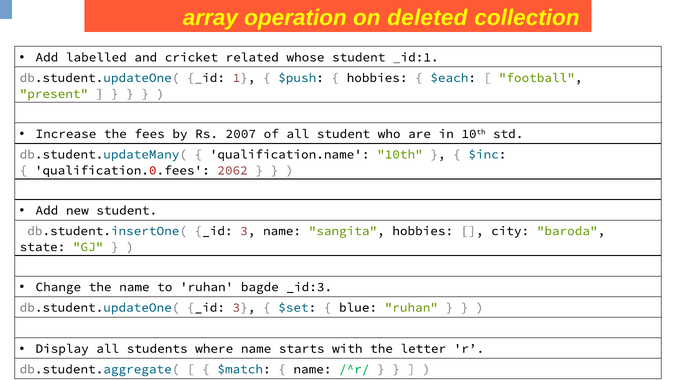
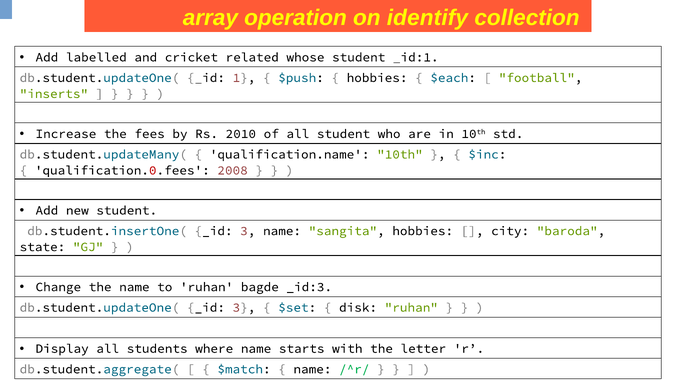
deleted: deleted -> identify (427, 18)
present: present -> inserts (54, 94)
2007: 2007 -> 2010 (241, 134)
2062: 2062 -> 2008 (233, 170)
blue: blue -> disk (358, 308)
